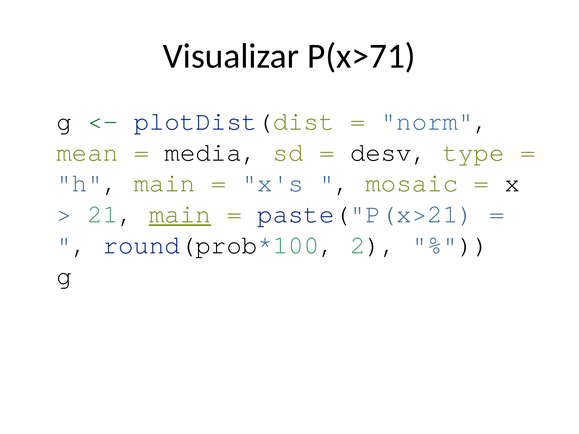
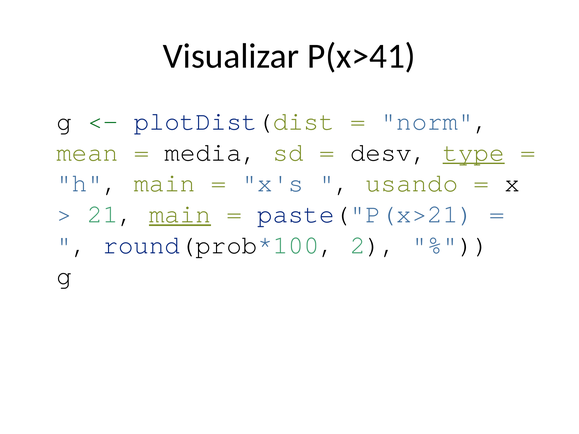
P(x>71: P(x>71 -> P(x>41 (361, 56)
type underline: none -> present (474, 152)
mosaic: mosaic -> usando (412, 183)
